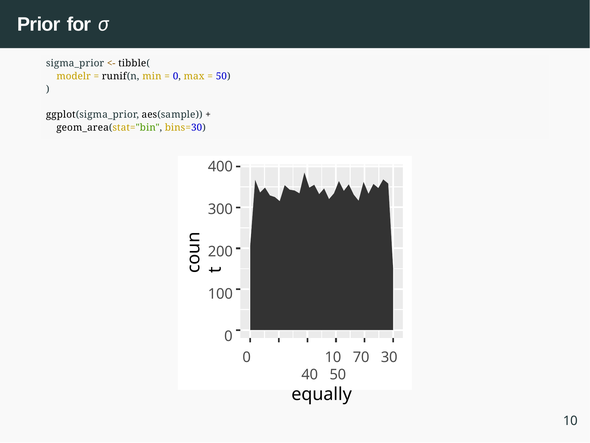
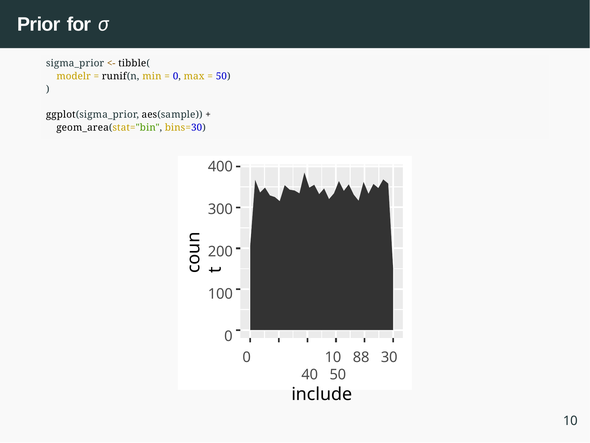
70: 70 -> 88 (361, 357)
equally: equally -> include (322, 394)
